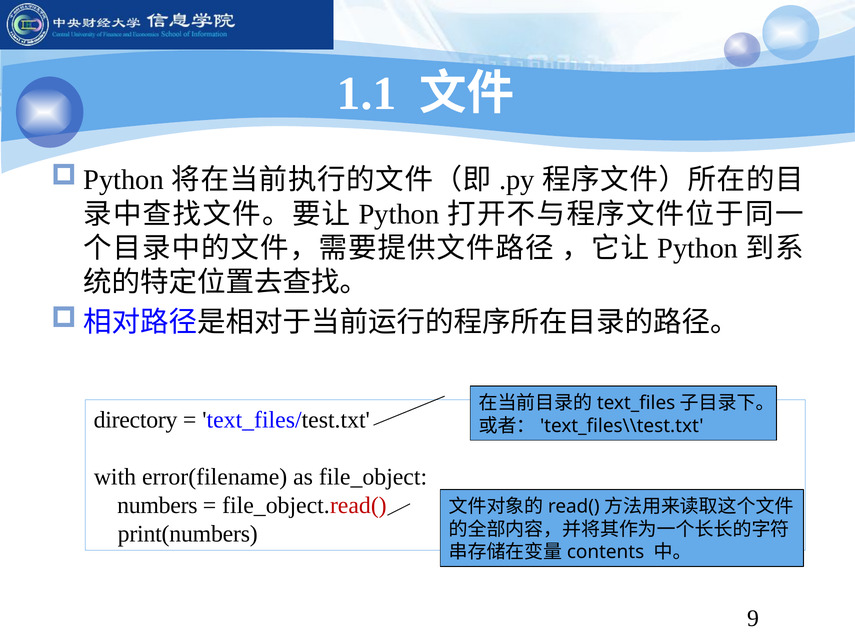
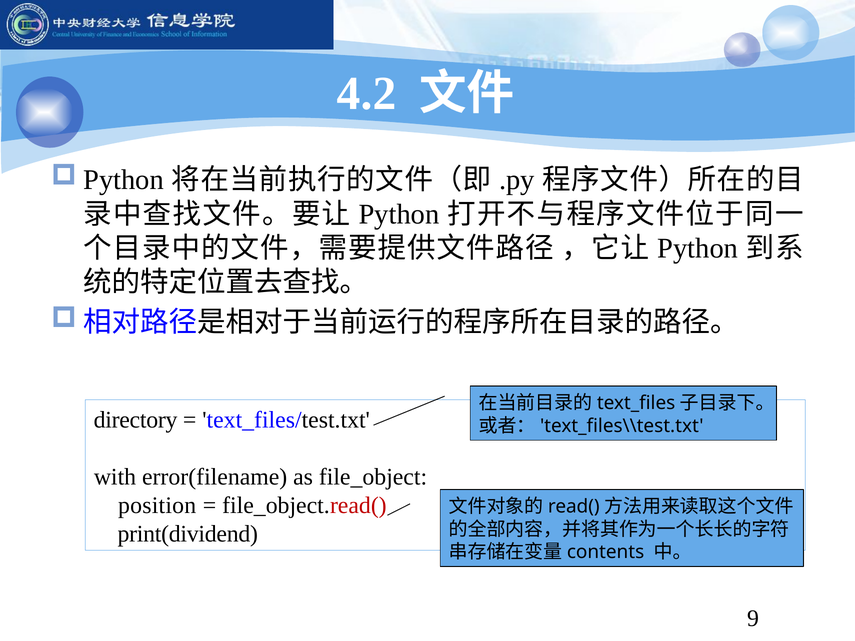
1.1: 1.1 -> 4.2 (367, 94)
numbers: numbers -> position (157, 505)
print(numbers: print(numbers -> print(dividend (188, 534)
